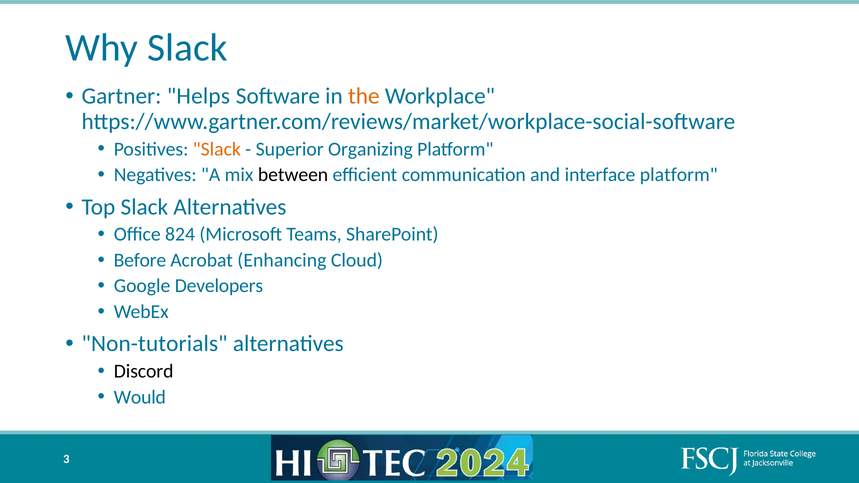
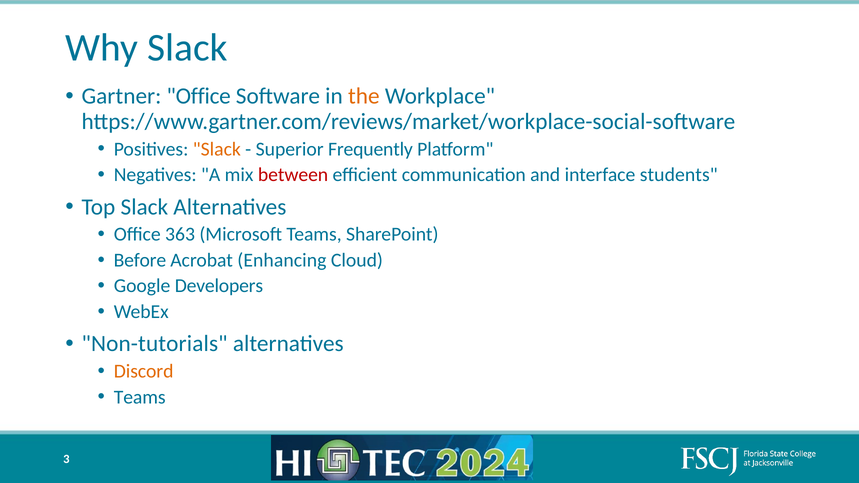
Gartner Helps: Helps -> Office (199, 96)
Organizing: Organizing -> Frequently (370, 149)
between colour: black -> red (293, 175)
interface platform: platform -> students (679, 175)
824: 824 -> 363 (180, 235)
Discord colour: black -> orange (144, 372)
Would: Would -> Teams (140, 397)
